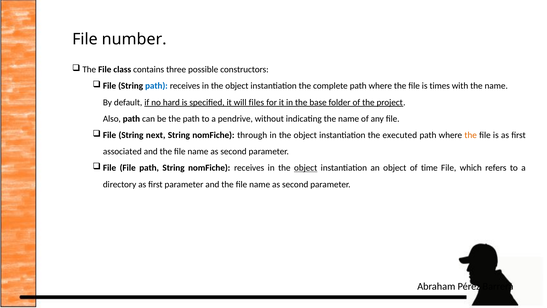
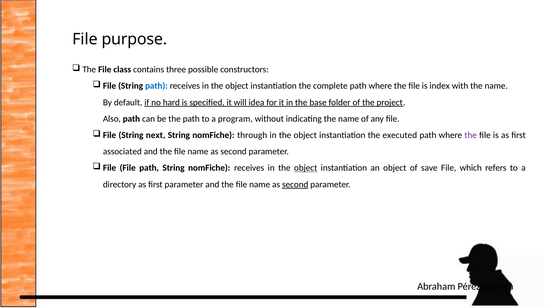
number: number -> purpose (134, 39)
times: times -> index (440, 86)
files: files -> idea (256, 102)
pendrive: pendrive -> program (235, 119)
the colour: orange -> purple (471, 135)
time: time -> save (429, 168)
second underline: none -> present (295, 184)
